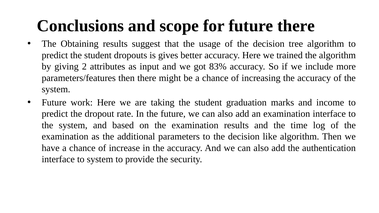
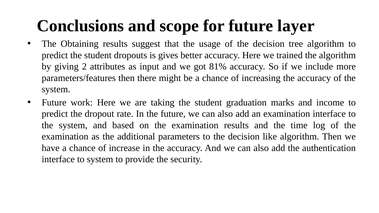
future there: there -> layer (296, 26)
83%: 83% -> 81% (218, 67)
